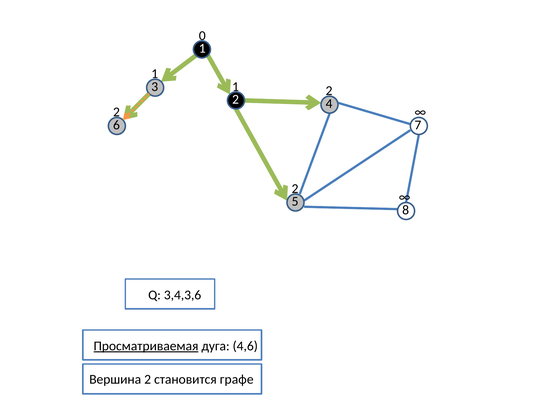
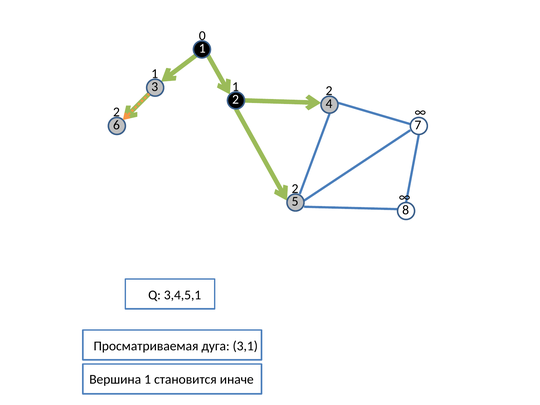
3,4,3,6: 3,4,3,6 -> 3,4,5,1 (183, 295)
Просматриваемая underline: present -> none (146, 346)
4,6: 4,6 -> 3,1 (245, 346)
Вершина 2: 2 -> 1 (148, 379)
графе: графе -> иначе (237, 379)
